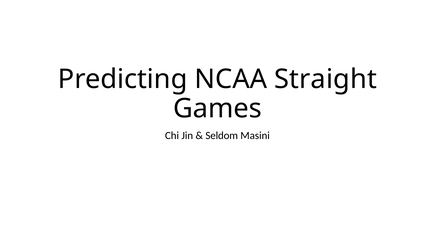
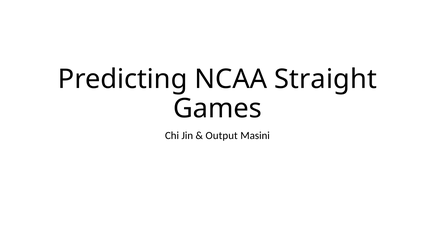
Seldom: Seldom -> Output (222, 136)
